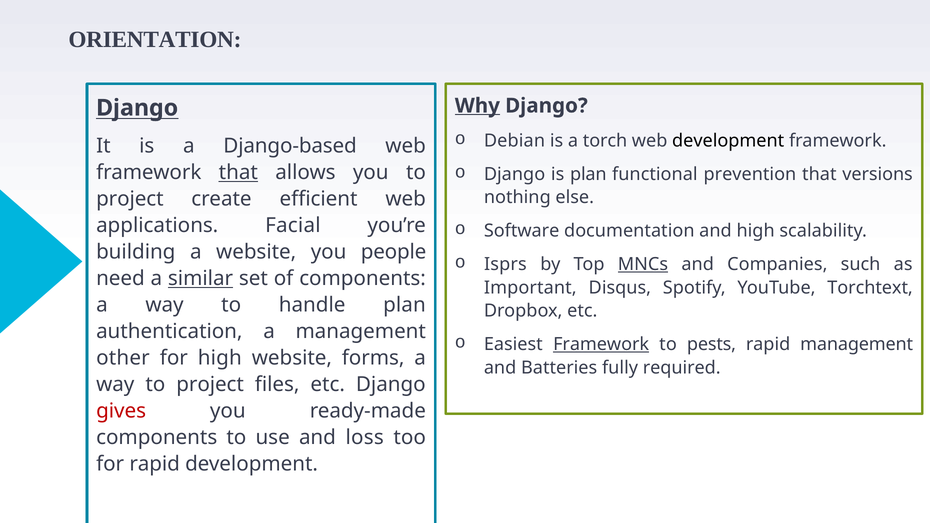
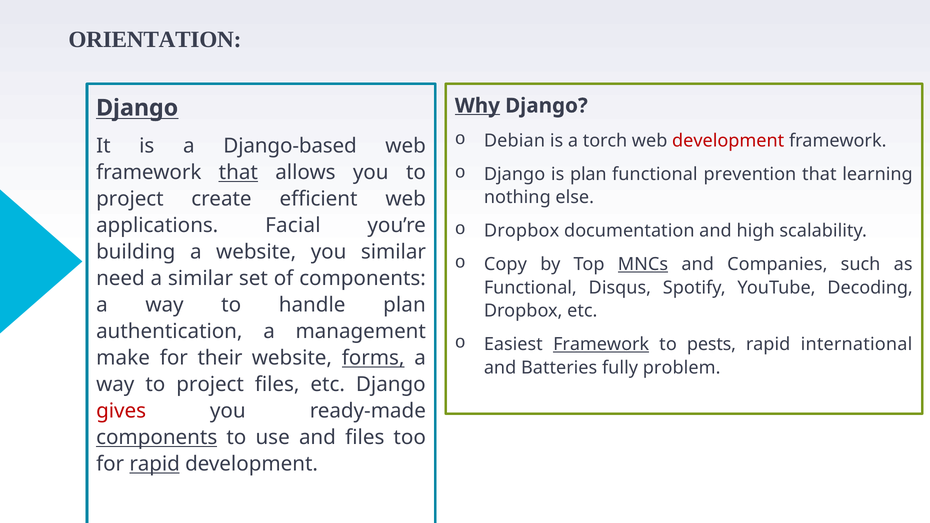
development colour: black -> red (728, 141)
versions: versions -> learning (877, 174)
Software: Software -> Dropbox (522, 231)
you people: people -> similar (393, 252)
Isprs: Isprs -> Copy (505, 264)
similar underline: present -> none (201, 279)
Important: Important -> Functional (530, 288)
Torchtext: Torchtext -> Decoding (870, 288)
rapid management: management -> international (857, 344)
other: other -> make (123, 358)
for high: high -> their (220, 358)
forms underline: none -> present (373, 358)
required: required -> problem (682, 368)
components underline: none -> present (157, 438)
and loss: loss -> files (365, 438)
rapid underline: none -> present (155, 464)
